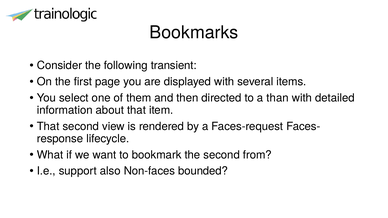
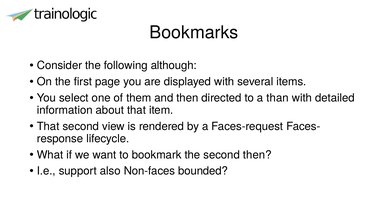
transient: transient -> although (174, 66)
second from: from -> then (257, 155)
